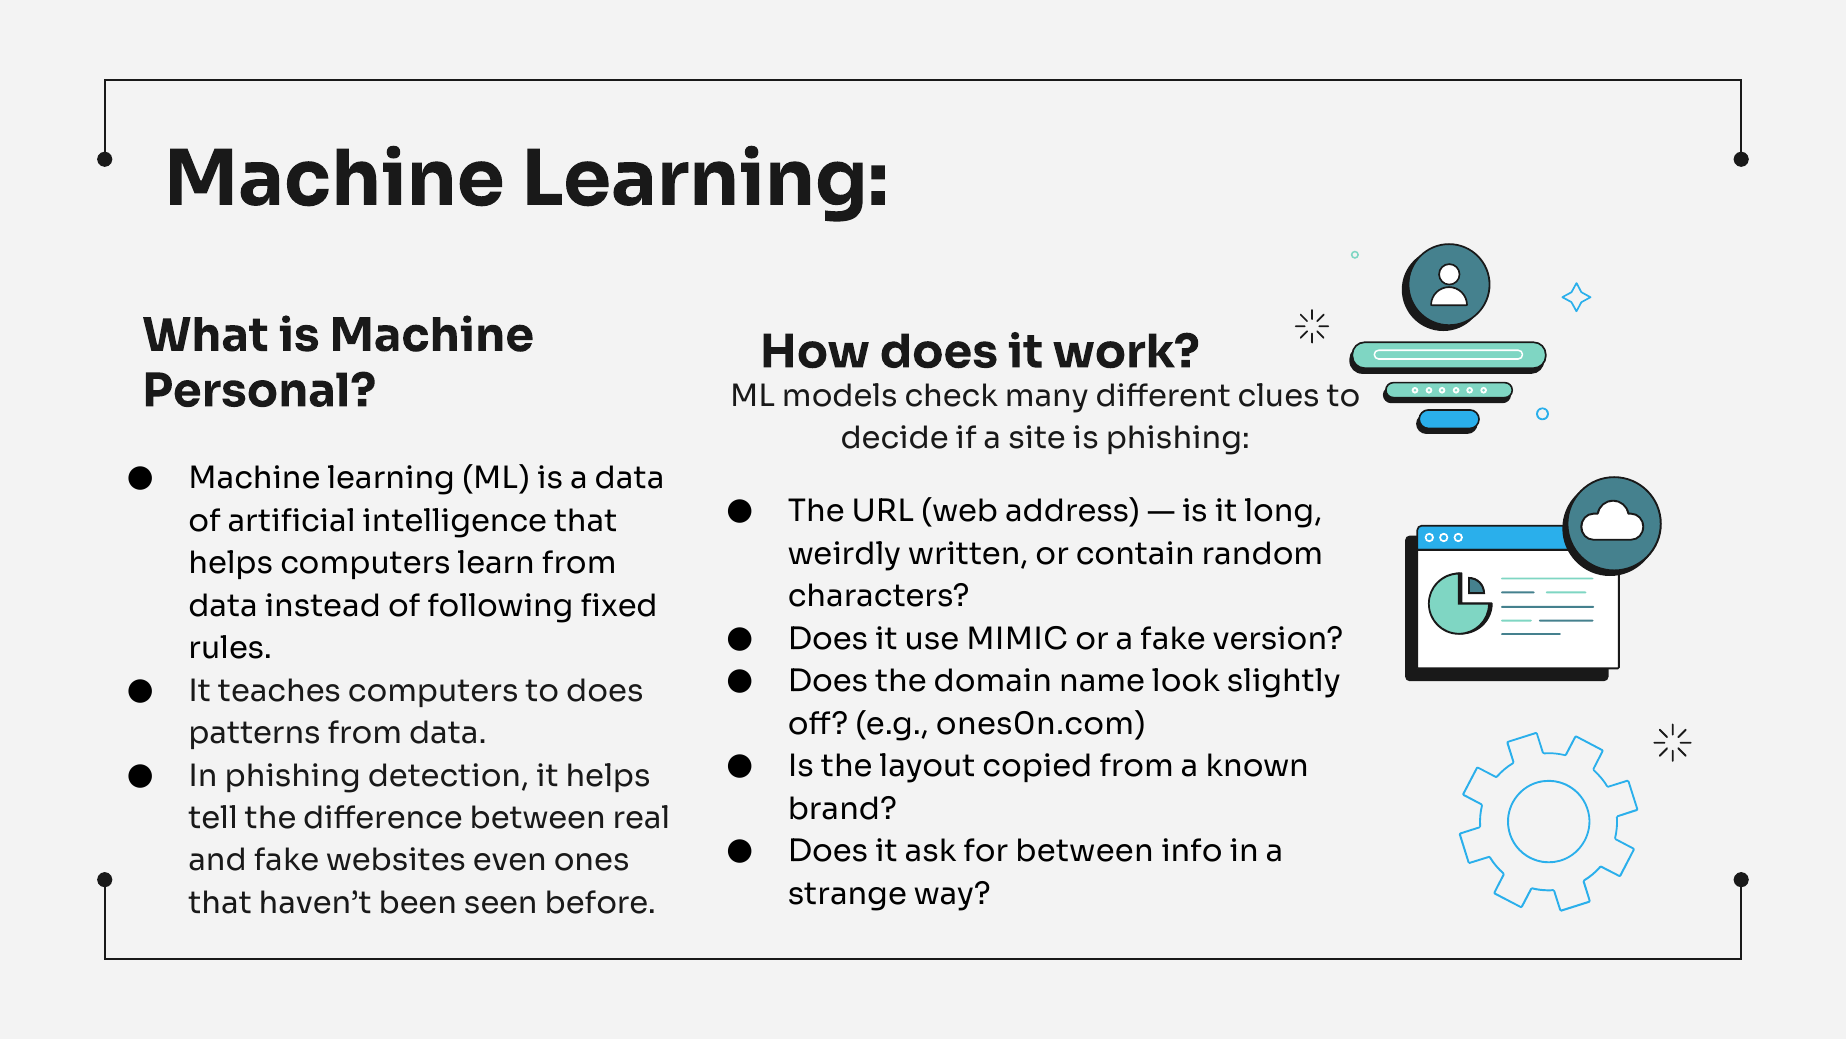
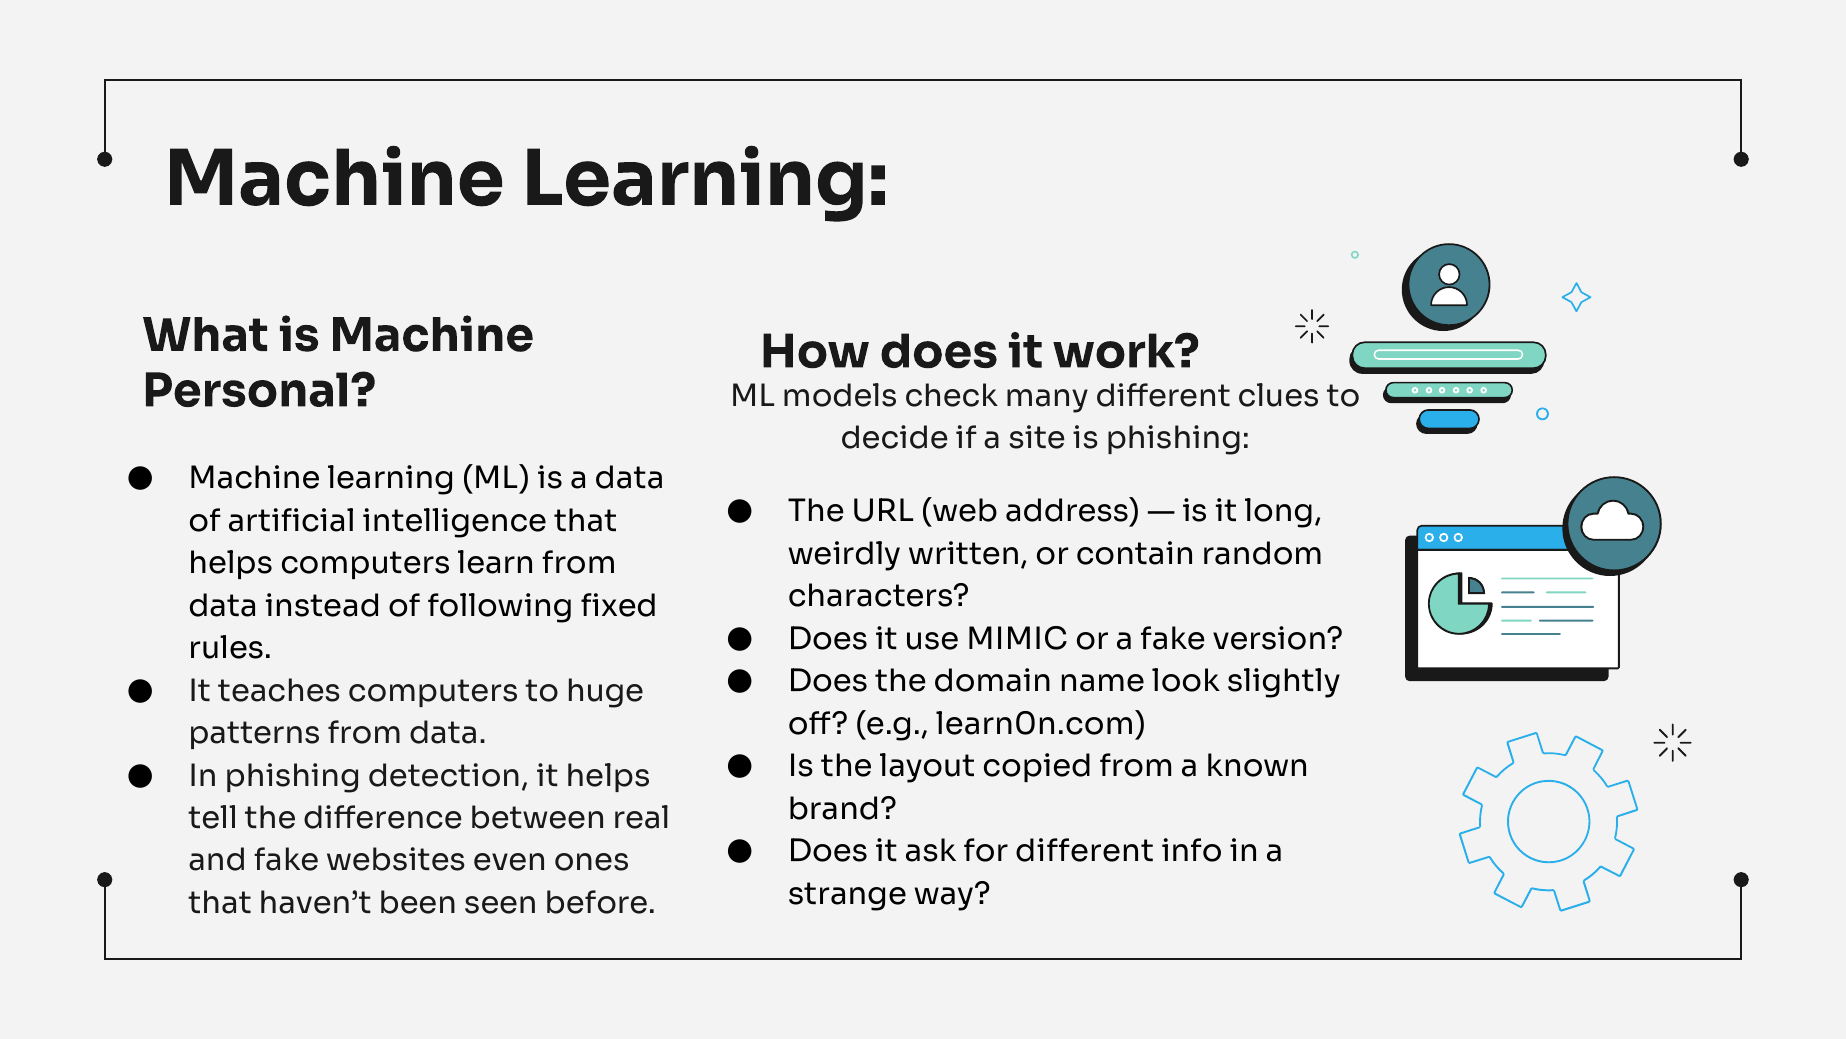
to does: does -> huge (605, 691)
ones0n.com: ones0n.com -> learn0n.com (1041, 724)
for between: between -> different (1085, 851)
